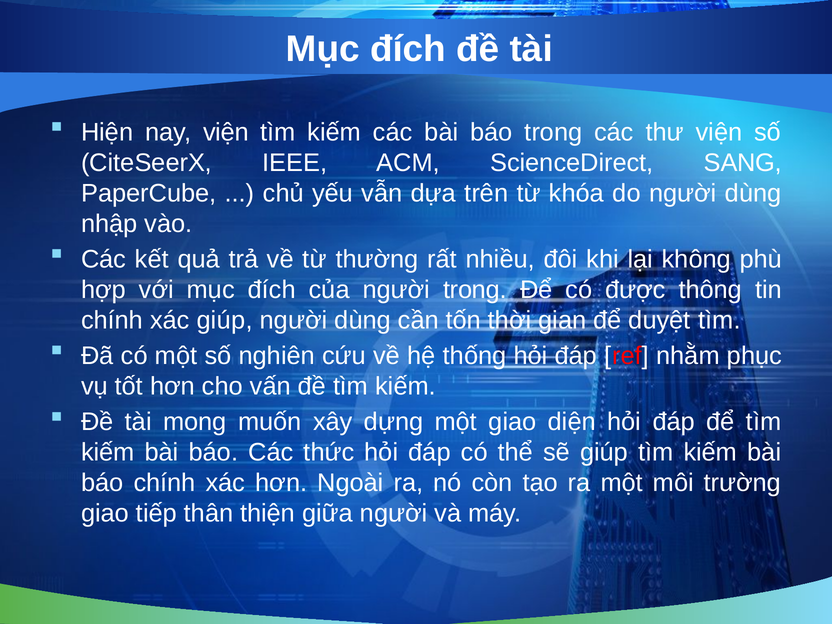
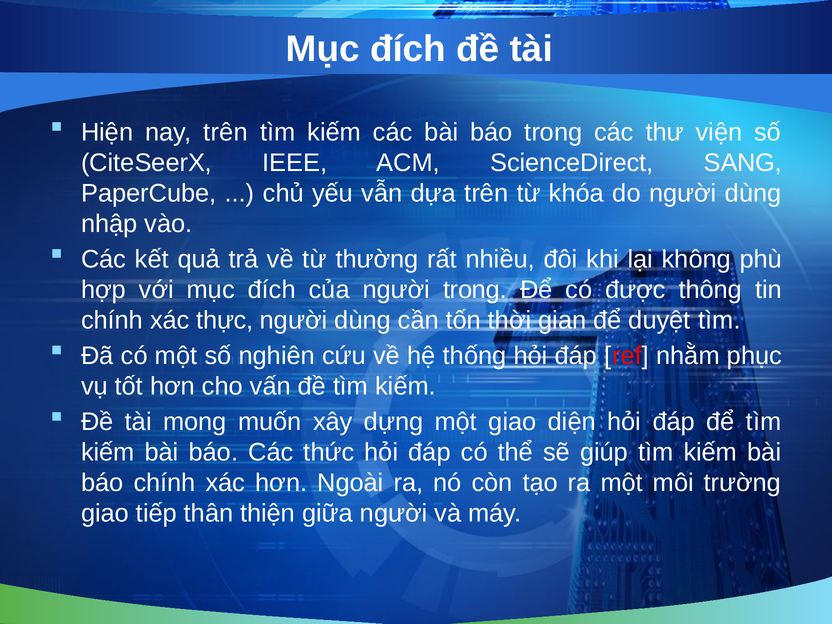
nay viện: viện -> trên (226, 132)
xác giúp: giúp -> thực (225, 320)
